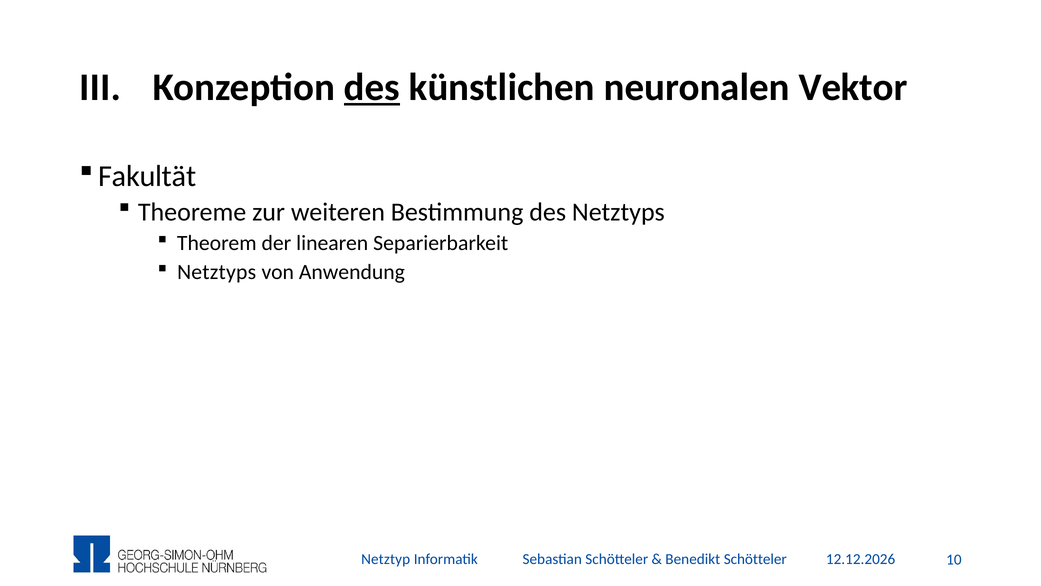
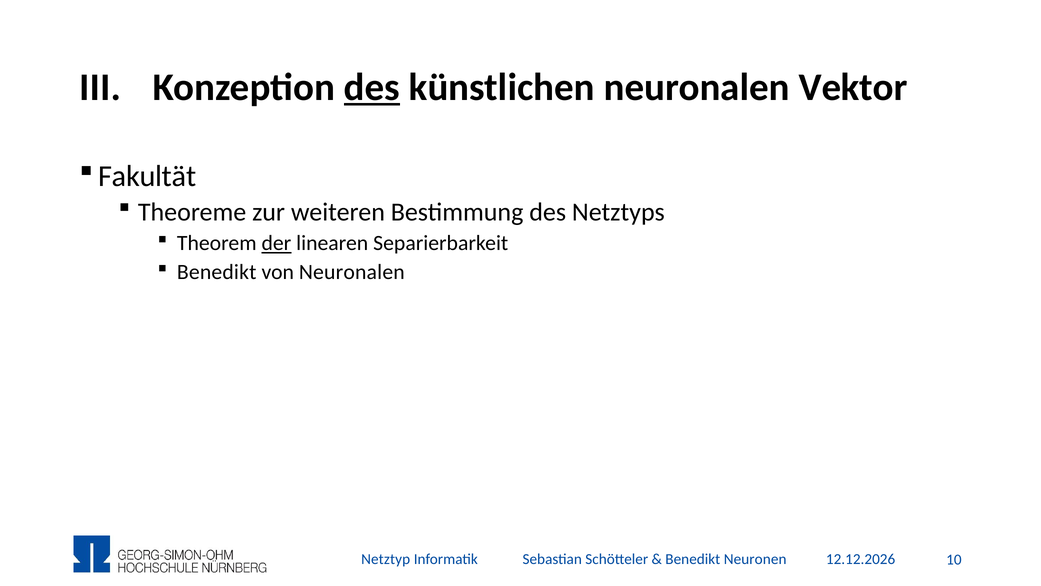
der underline: none -> present (276, 243)
Netztyps: Netztyps -> Benedikt (217, 272)
von Anwendung: Anwendung -> Neuronalen (352, 272)
Benedikt Schötteler: Schötteler -> Neuronen (755, 559)
